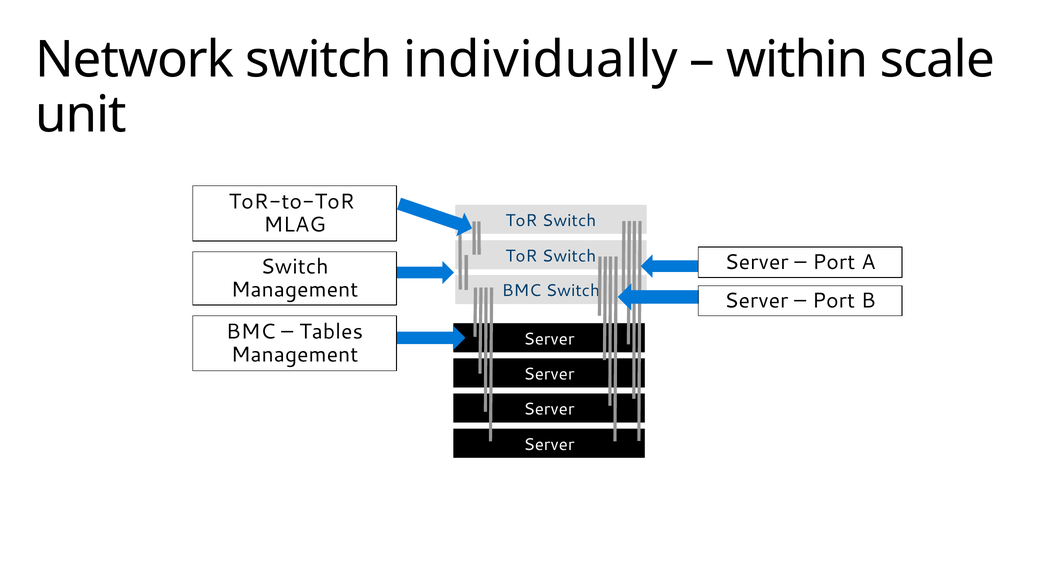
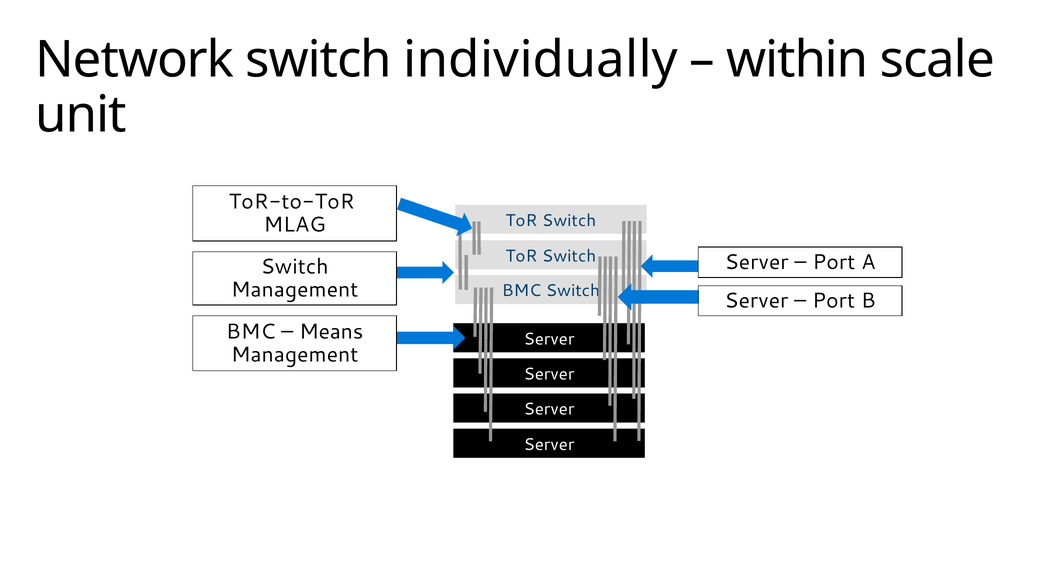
Tables: Tables -> Means (331, 332)
